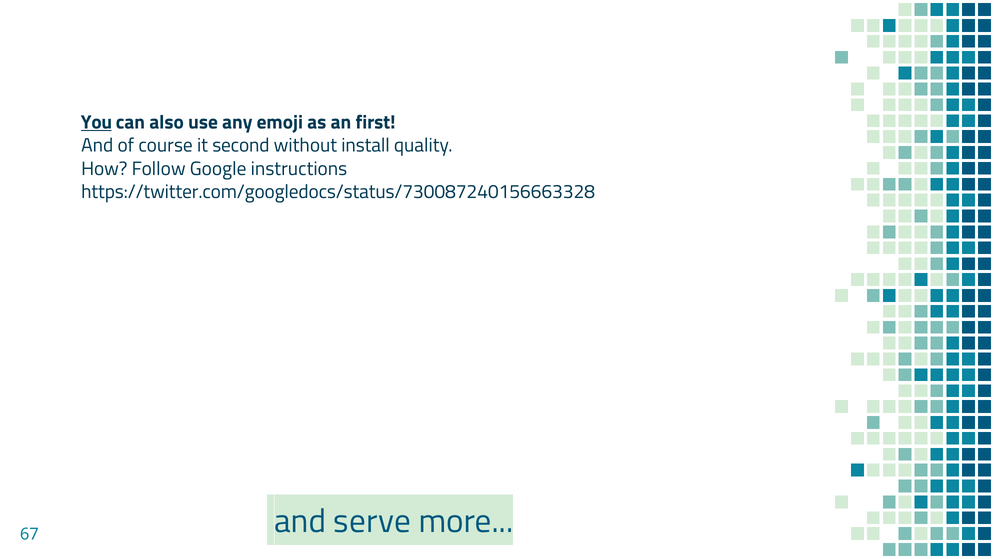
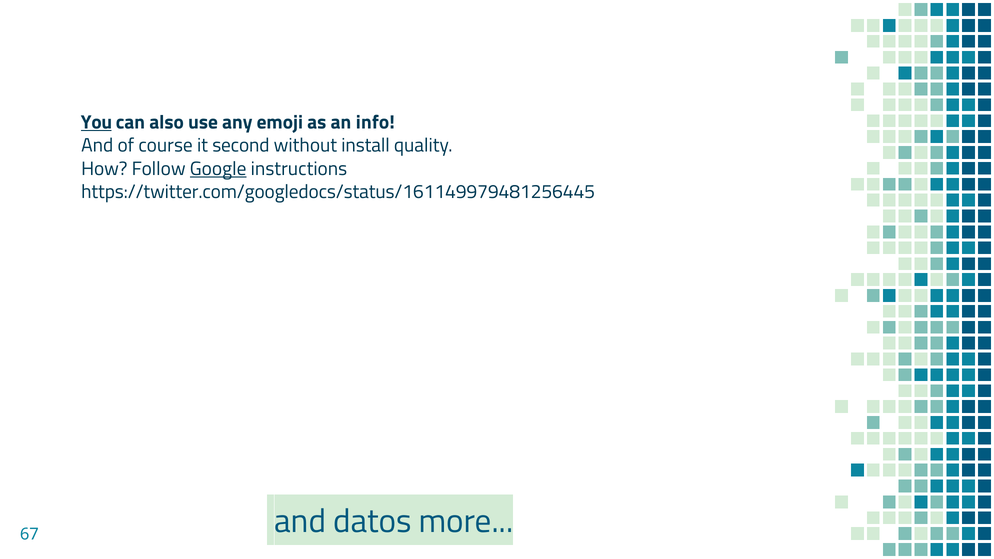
first: first -> info (375, 122)
Google underline: none -> present (218, 169)
https://twitter.com/googledocs/status/730087240156663328: https://twitter.com/googledocs/status/730087240156663328 -> https://twitter.com/googledocs/status/161149979481256445 (338, 192)
serve: serve -> datos (373, 521)
